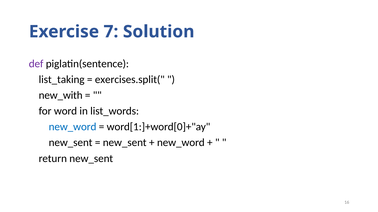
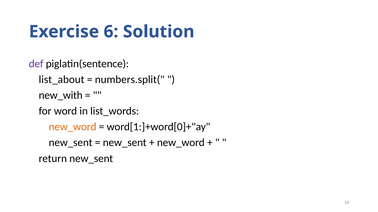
7: 7 -> 6 (111, 32)
list_taking: list_taking -> list_about (62, 80)
exercises.split(: exercises.split( -> numbers.split( (130, 80)
new_word colour: blue -> orange (73, 127)
